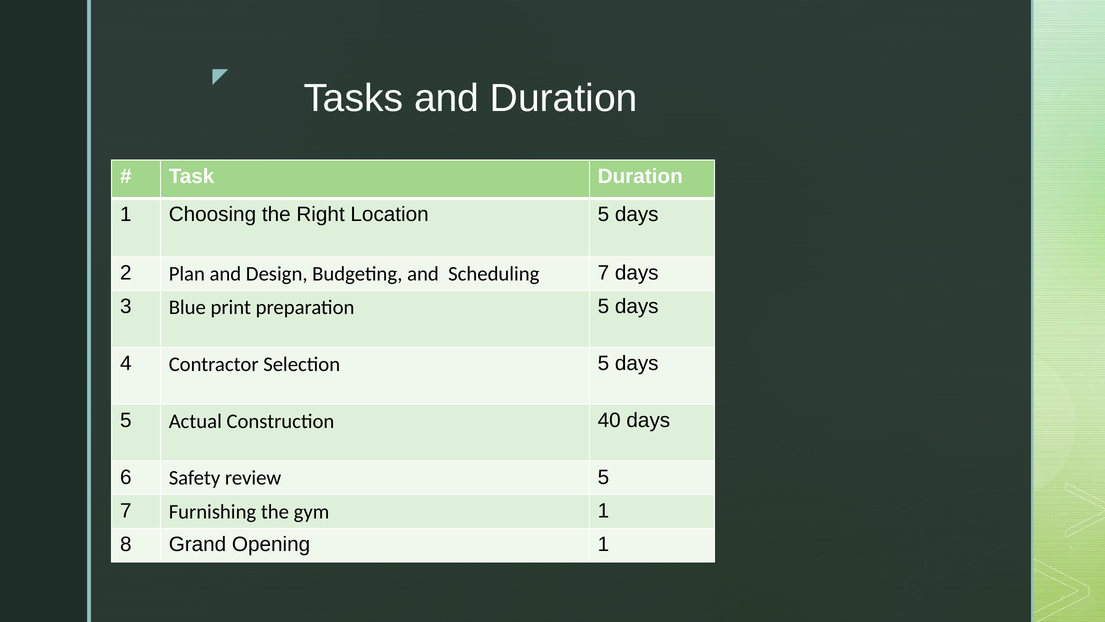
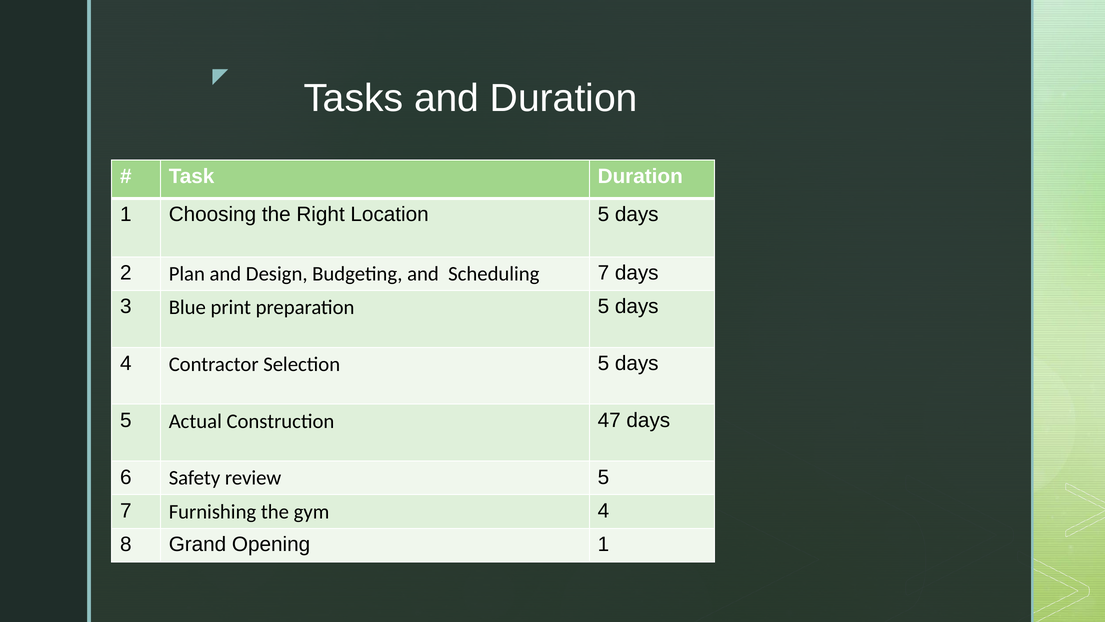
40: 40 -> 47 (609, 420)
gym 1: 1 -> 4 (603, 510)
